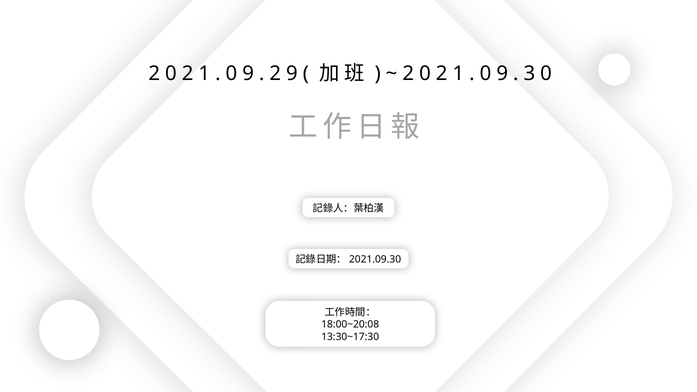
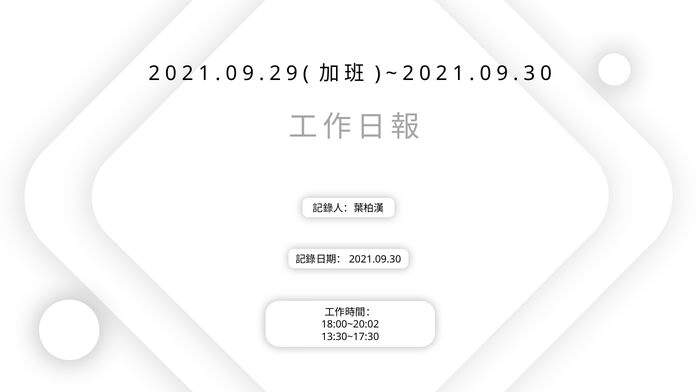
18:00~20:08: 18:00~20:08 -> 18:00~20:02 (350, 325)
